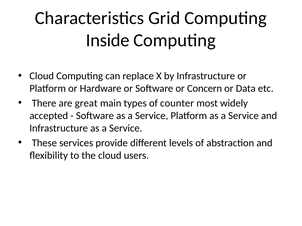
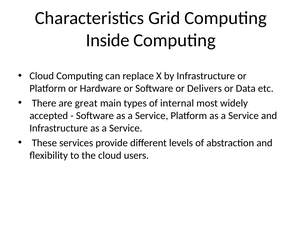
Concern: Concern -> Delivers (204, 89)
counter: counter -> internal (177, 103)
